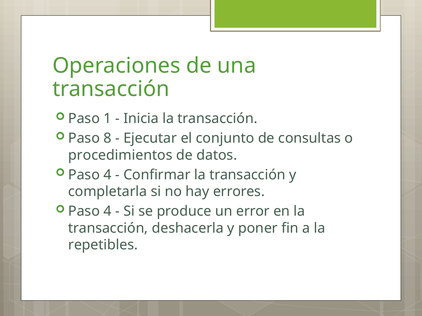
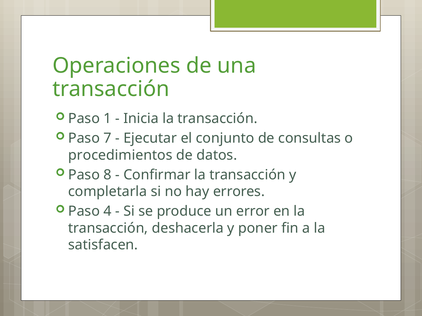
8: 8 -> 7 (108, 138)
4: 4 -> 8 (108, 175)
repetibles: repetibles -> satisfacen (103, 245)
